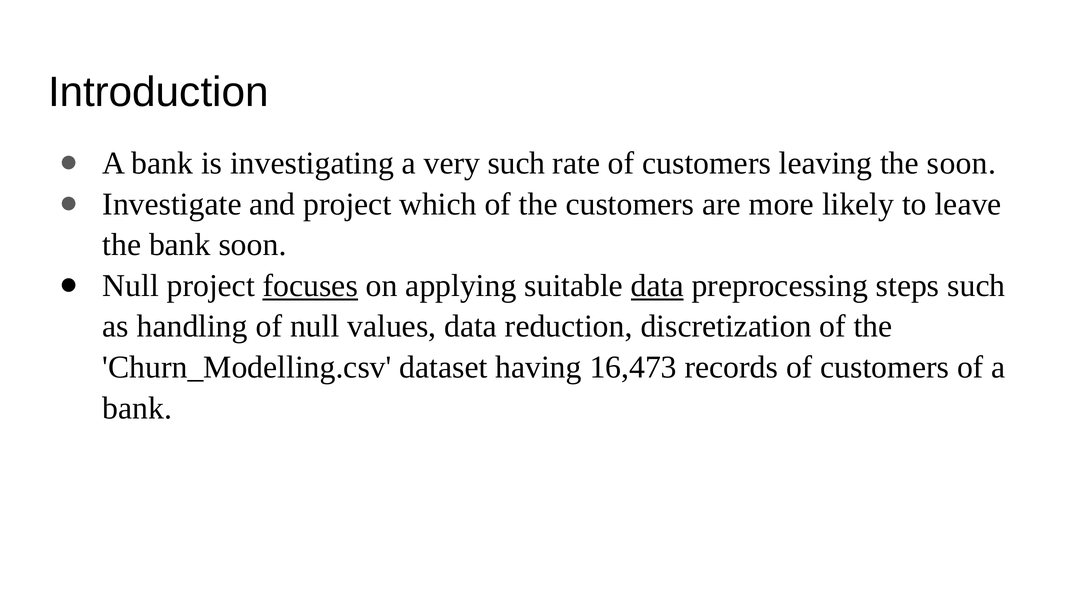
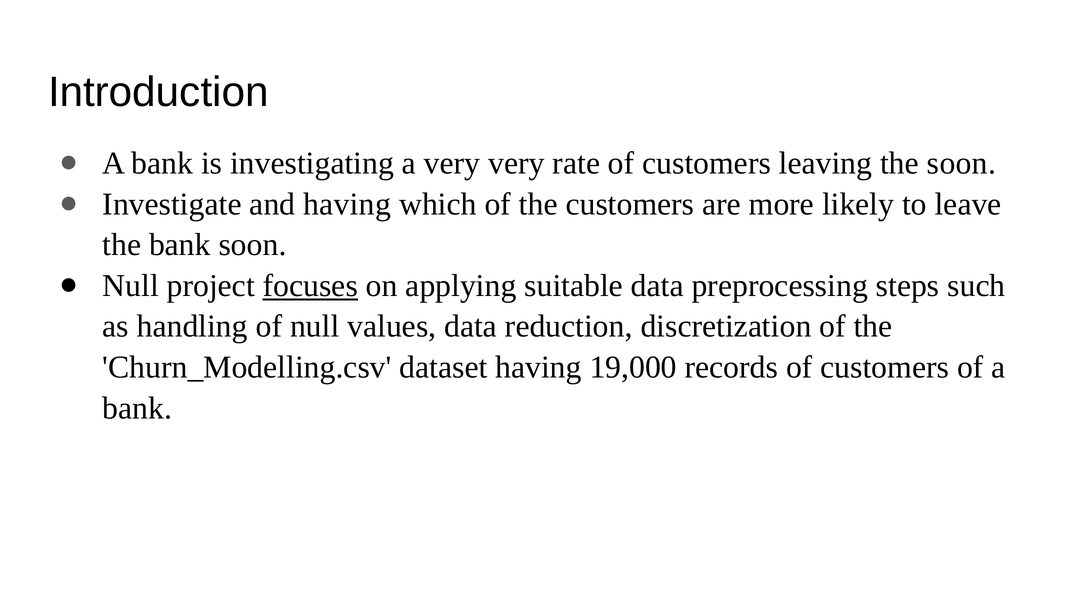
very such: such -> very (516, 163)
and project: project -> having (347, 204)
data underline: present -> none (657, 285)
16,473: 16,473 -> 19,000 (633, 367)
